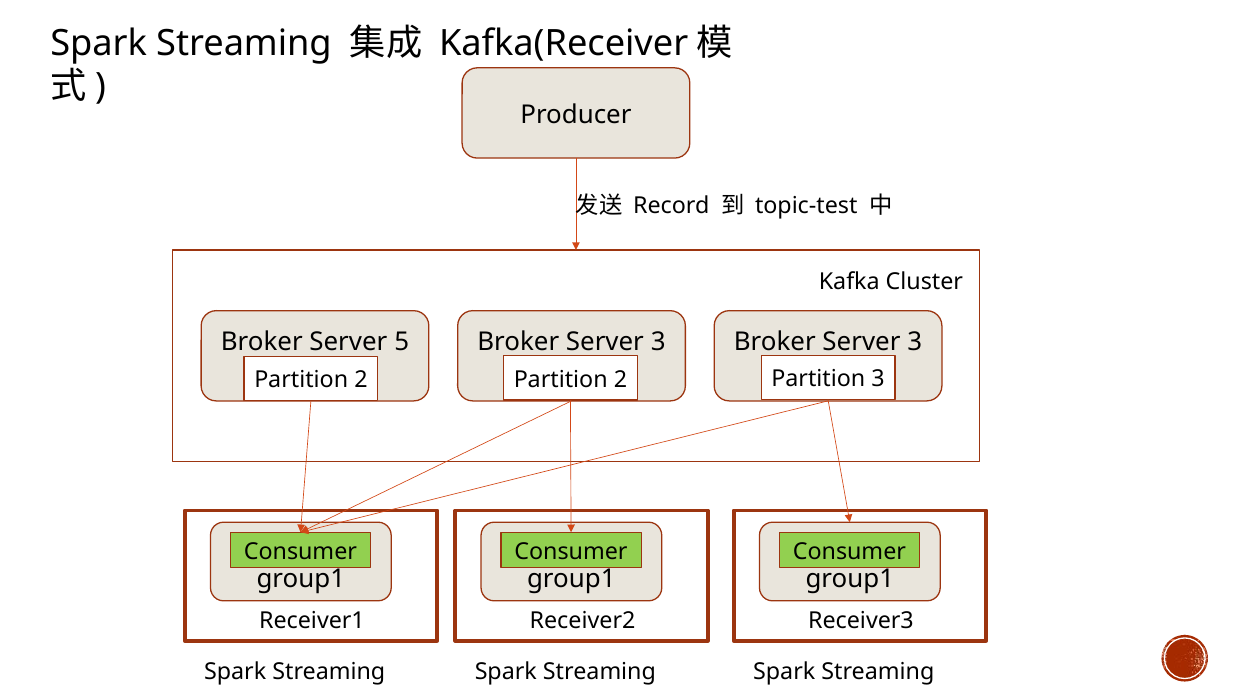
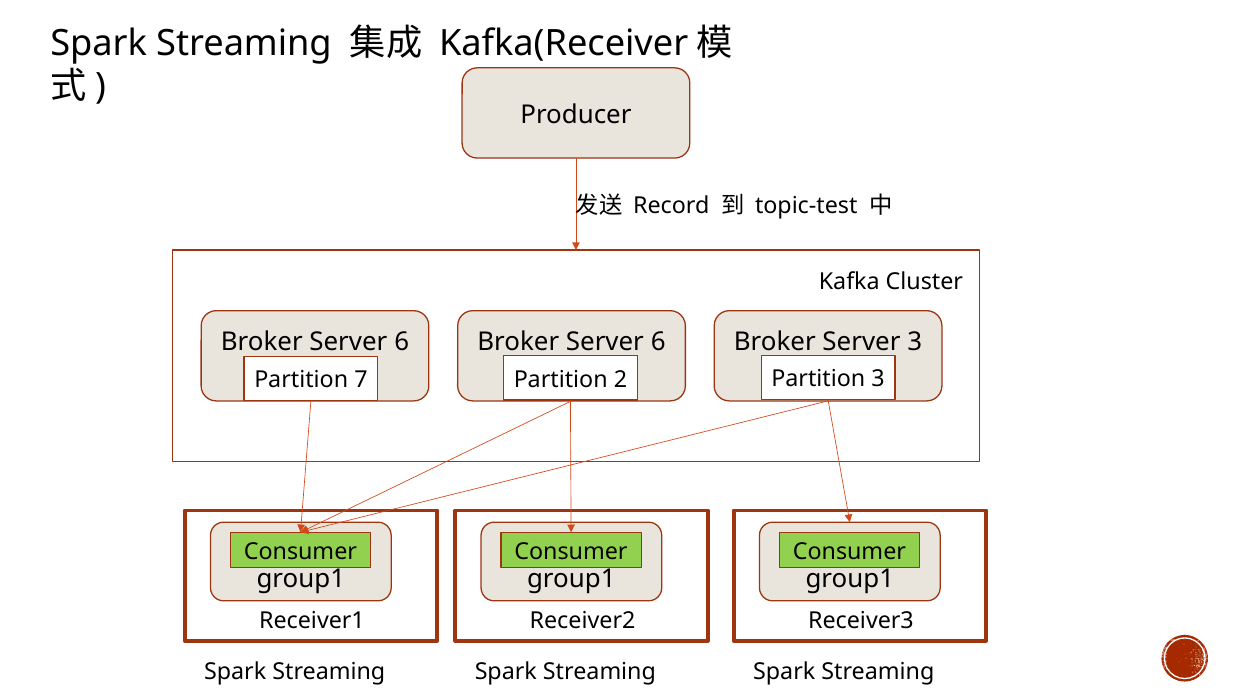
5: 5 -> 6 (402, 342)
3: 3 -> 6 (658, 342)
2: 2 -> 7 (361, 380)
